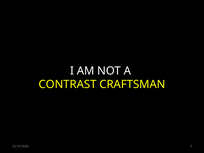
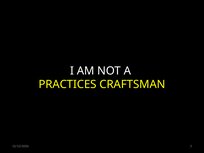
CONTRAST: CONTRAST -> PRACTICES (68, 84)
